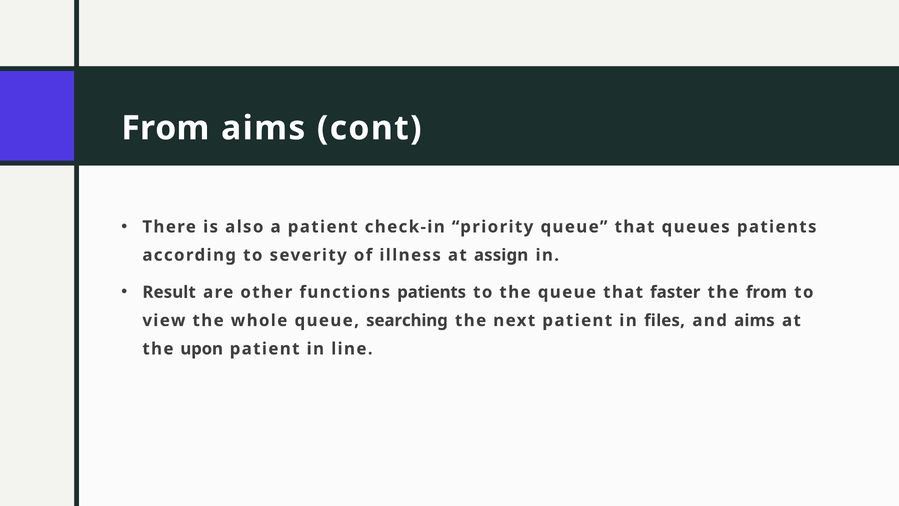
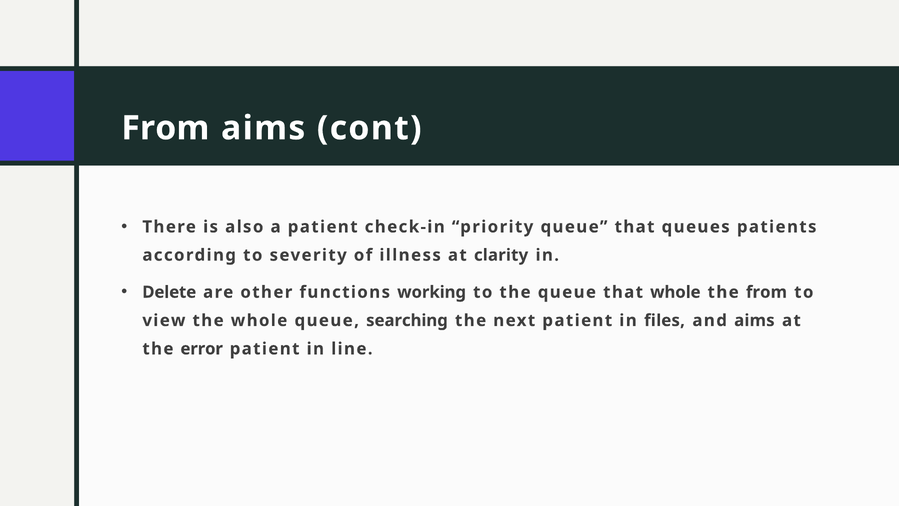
assign: assign -> clarity (501, 255)
Result: Result -> Delete (169, 292)
functions patients: patients -> working (432, 292)
that faster: faster -> whole (675, 292)
upon: upon -> error (202, 349)
